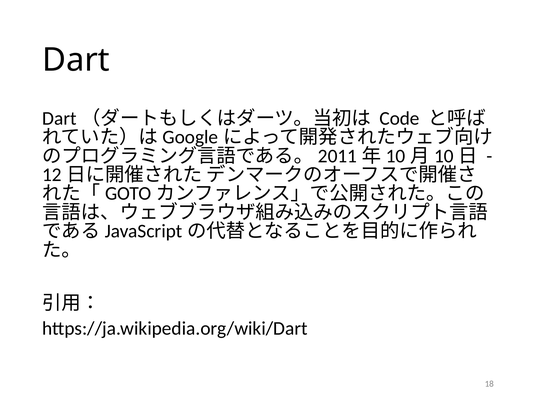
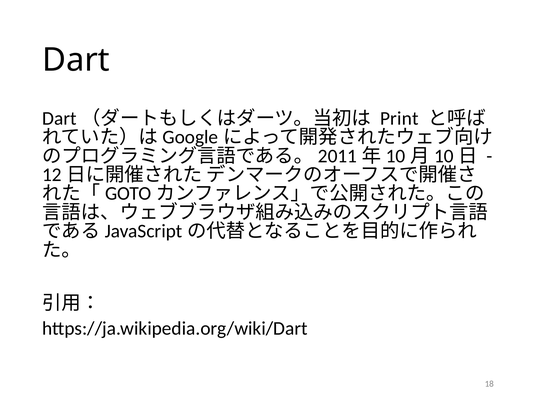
Code: Code -> Print (399, 118)
